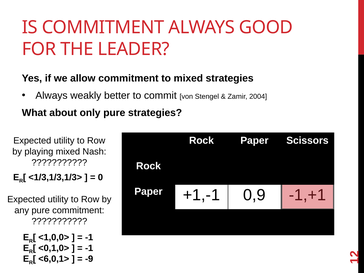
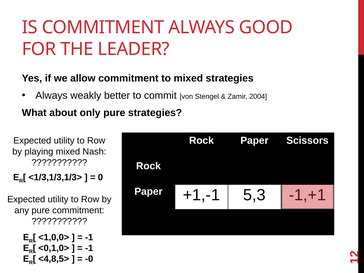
0,9: 0,9 -> 5,3 (254, 195)
<6,0,1>: <6,0,1> -> <4,8,5> (54, 259)
-9: -9 -> -0 (89, 259)
